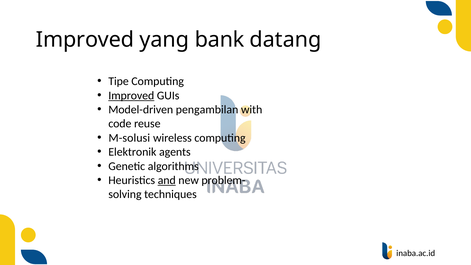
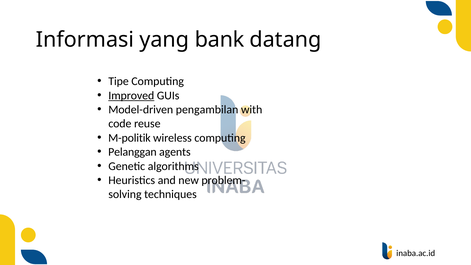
Improved: Improved -> Informasi (85, 40)
M-solusi: M-solusi -> M-politik (129, 138)
Elektronik: Elektronik -> Pelanggan (132, 152)
and underline: present -> none (167, 180)
